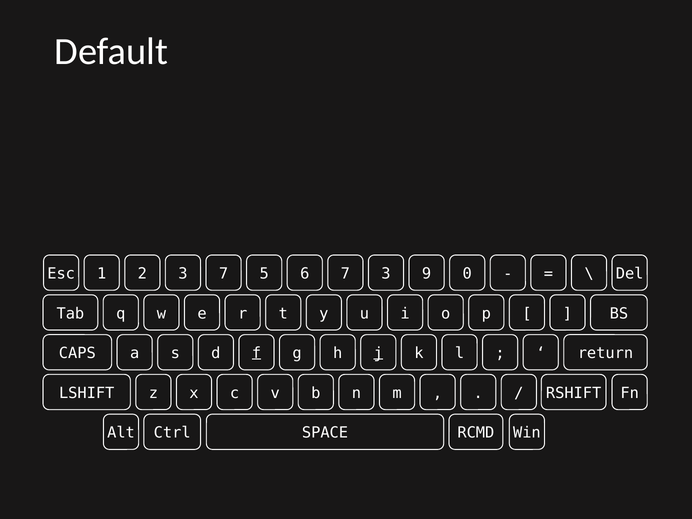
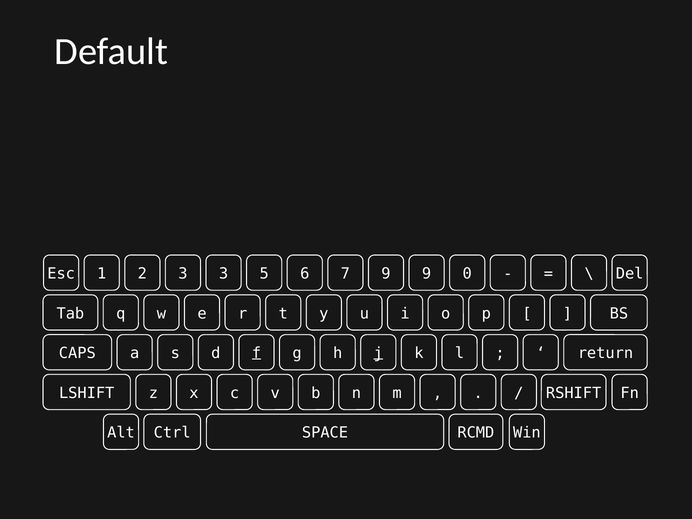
3 7: 7 -> 3 (224, 274)
7 3: 3 -> 9 (386, 274)
